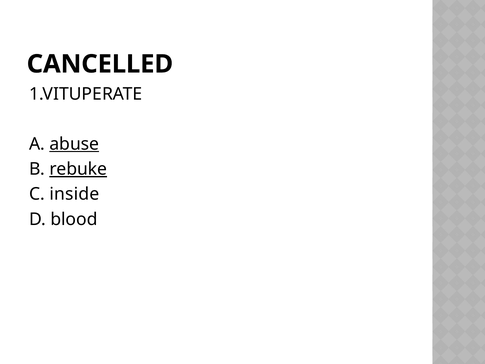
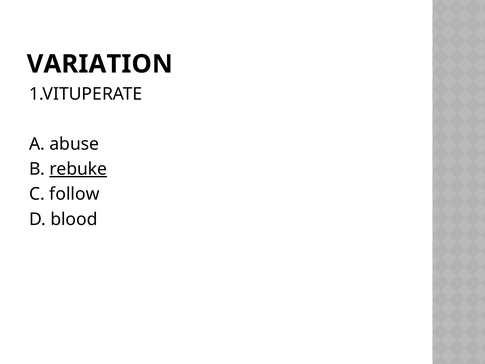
CANCELLED: CANCELLED -> VARIATION (100, 64)
abuse underline: present -> none (74, 144)
inside: inside -> follow (74, 194)
